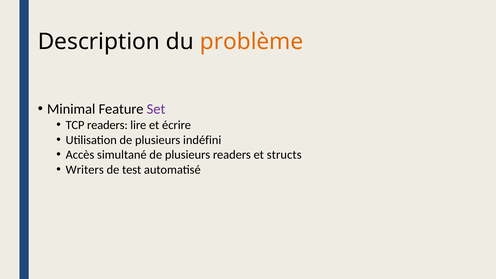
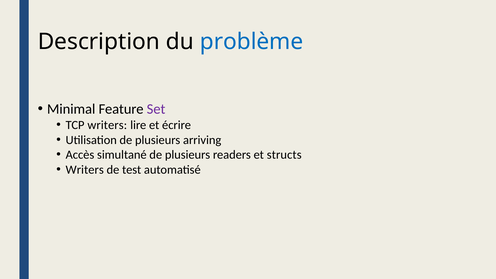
problème colour: orange -> blue (252, 42)
TCP readers: readers -> writers (107, 125)
indéfini: indéfini -> arriving (202, 140)
